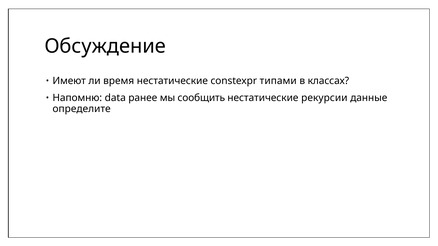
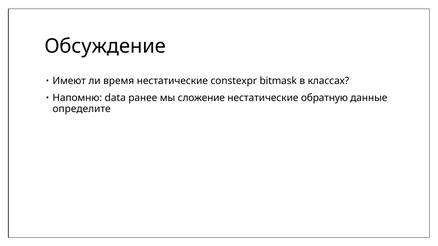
типами: типами -> bitmask (278, 81)
сообщить: сообщить -> сложение (201, 98)
рекурсии: рекурсии -> обратную (324, 98)
